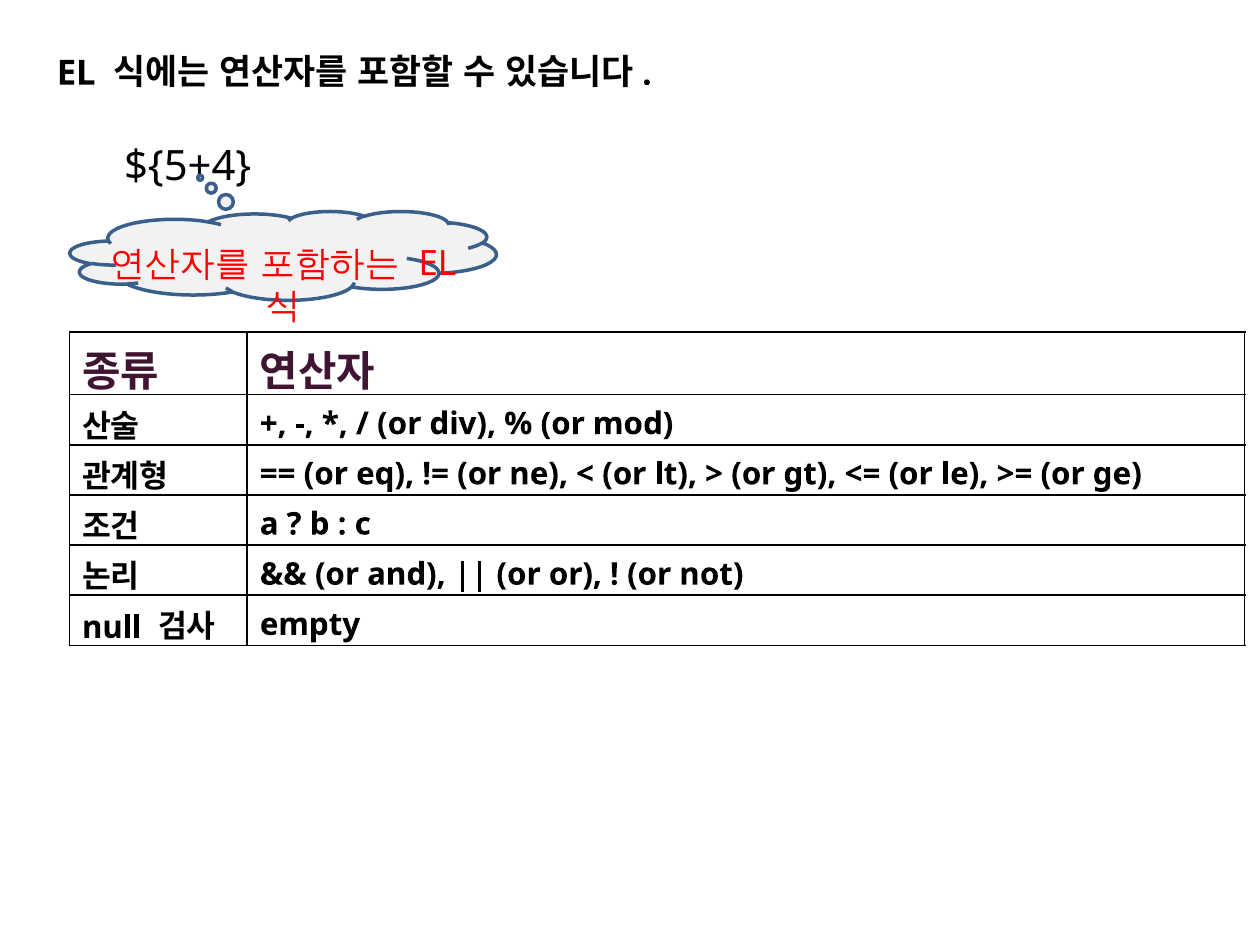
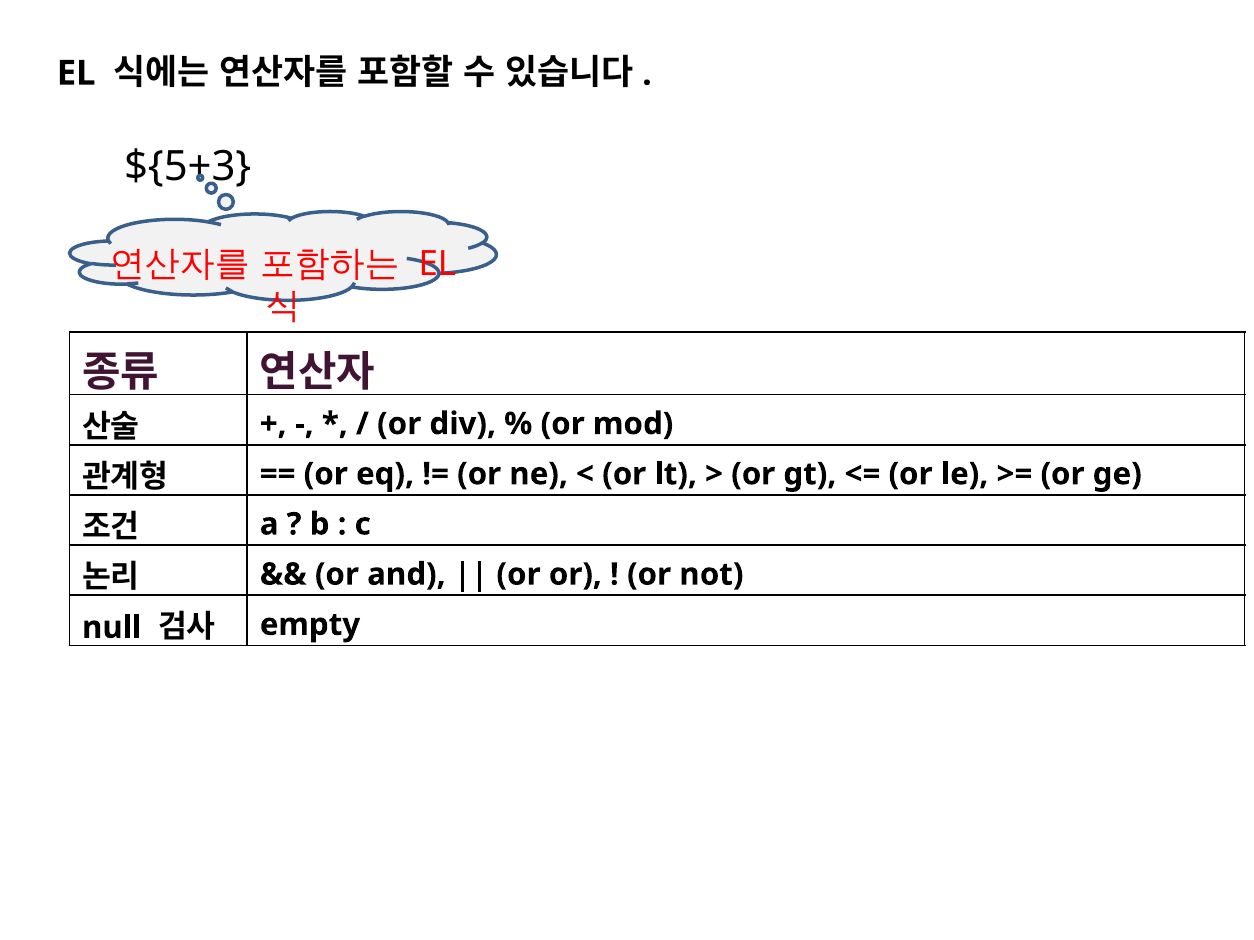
${5+4: ${5+4 -> ${5+3 (188, 167)
